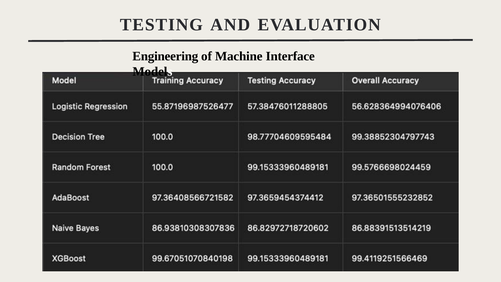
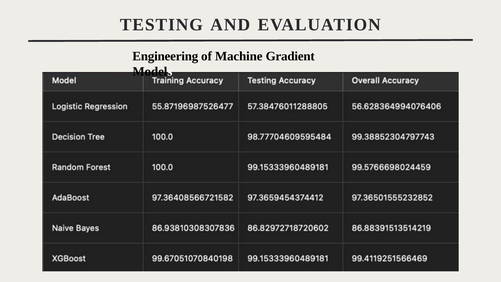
Interface: Interface -> Gradient (290, 56)
